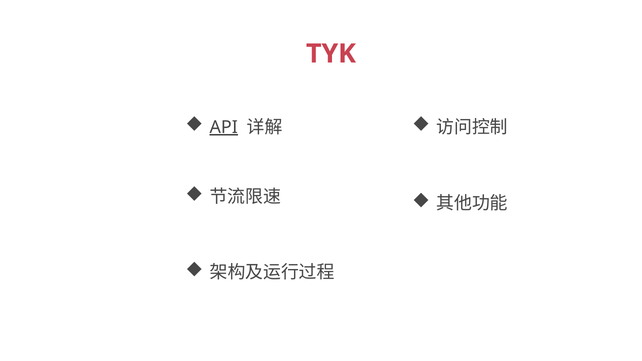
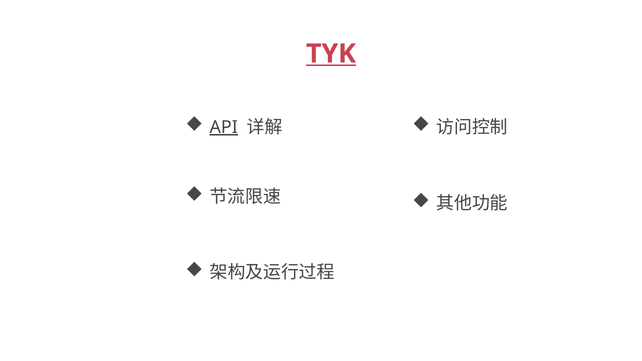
TYK underline: none -> present (331, 54)
